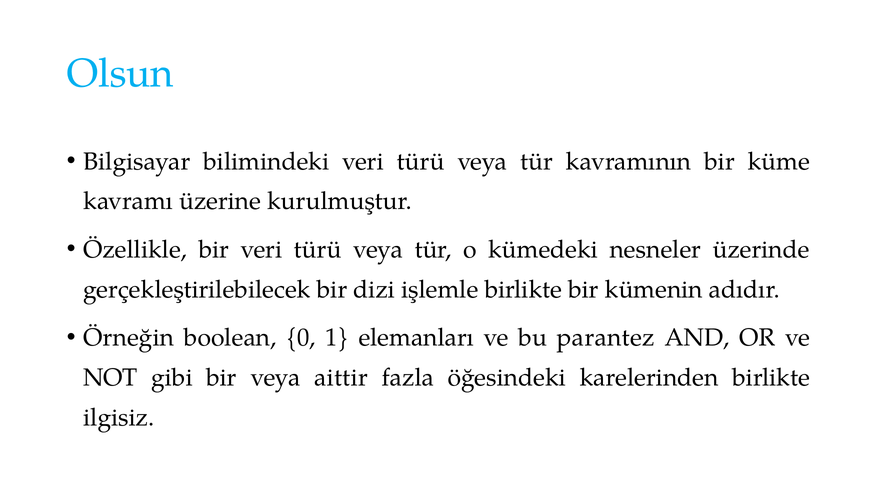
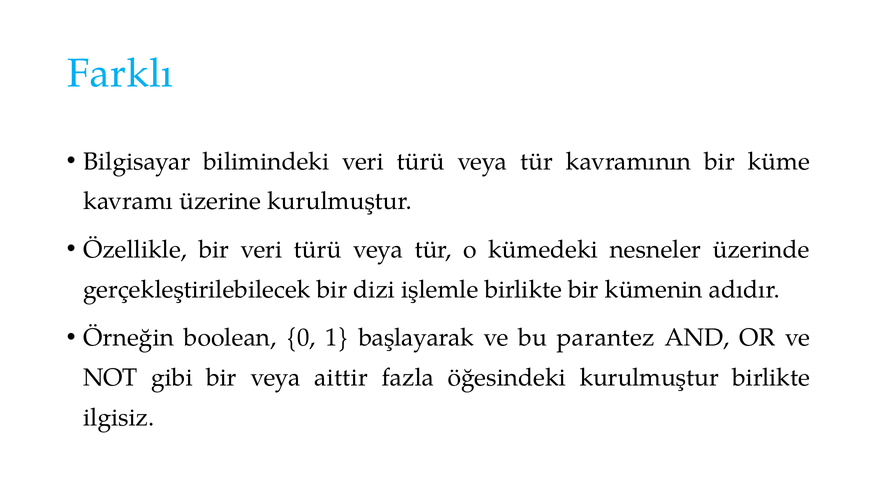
Olsun: Olsun -> Farklı (120, 74)
elemanları: elemanları -> başlayarak (416, 338)
öğesindeki karelerinden: karelerinden -> kurulmuştur (649, 378)
